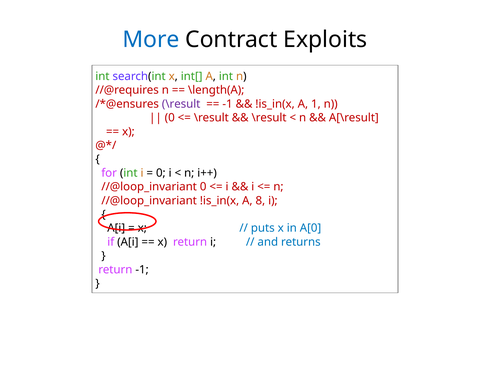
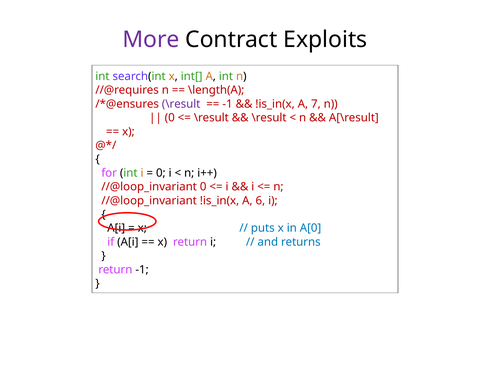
More colour: blue -> purple (151, 39)
1: 1 -> 7 (316, 104)
8: 8 -> 6 (260, 200)
